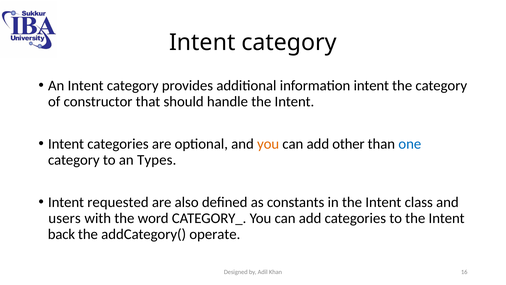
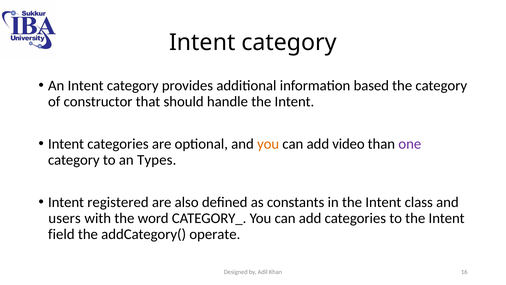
information intent: intent -> based (371, 86)
other: other -> video (348, 144)
one colour: blue -> purple (410, 144)
requested: requested -> registered (118, 202)
back: back -> field (61, 234)
